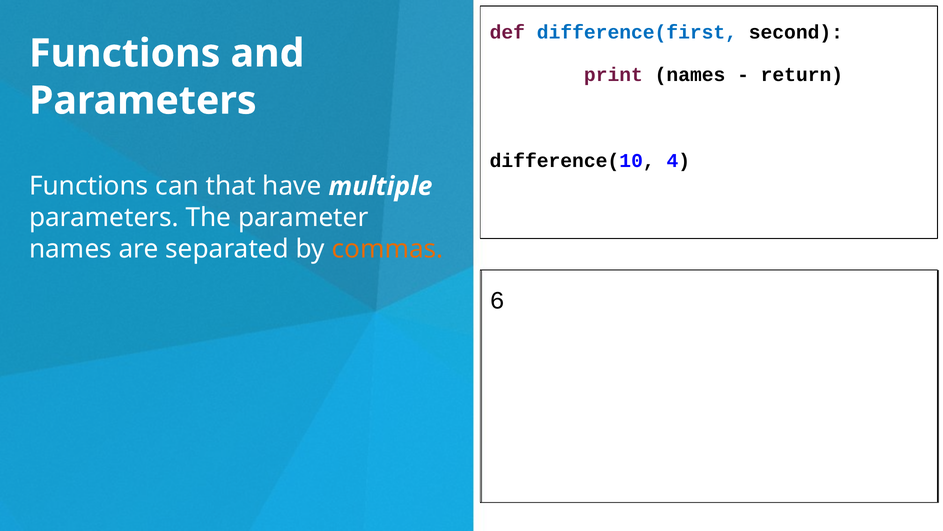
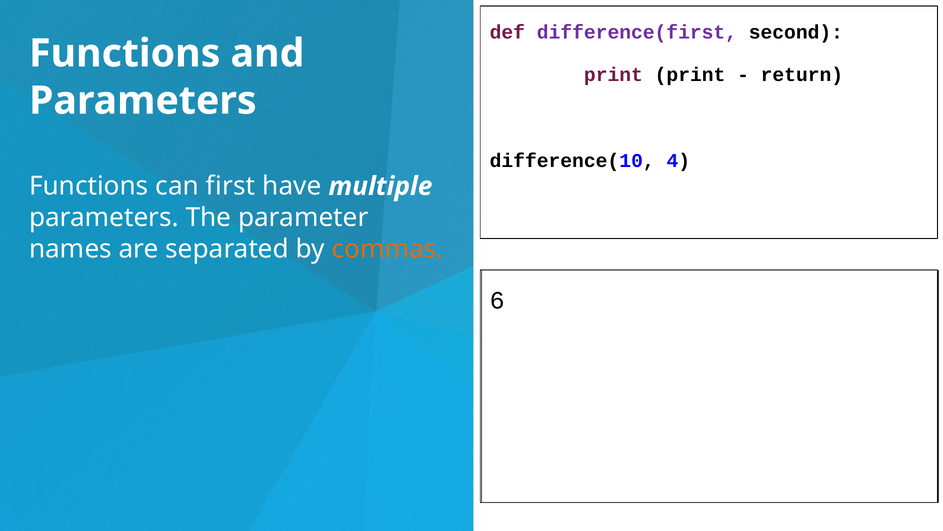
difference(first colour: blue -> purple (637, 32)
print names: names -> print (690, 75)
that: that -> first (231, 186)
